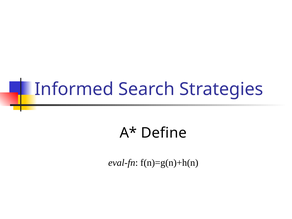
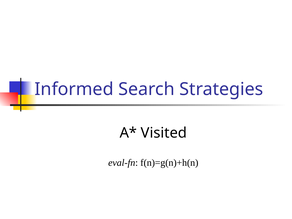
Define: Define -> Visited (164, 133)
